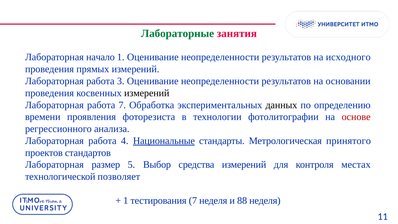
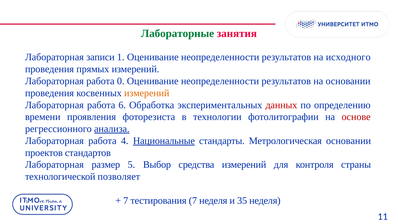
начало: начало -> записи (100, 57)
3: 3 -> 0 (121, 81)
измерений colour: black -> orange (147, 93)
работа 7: 7 -> 6 (122, 105)
данных colour: black -> red (281, 105)
анализа underline: none -> present (112, 129)
Метрологическая принятого: принятого -> основании (349, 141)
местах: местах -> страны (356, 165)
1: 1 -> 7 (126, 200)
88: 88 -> 35 (242, 200)
